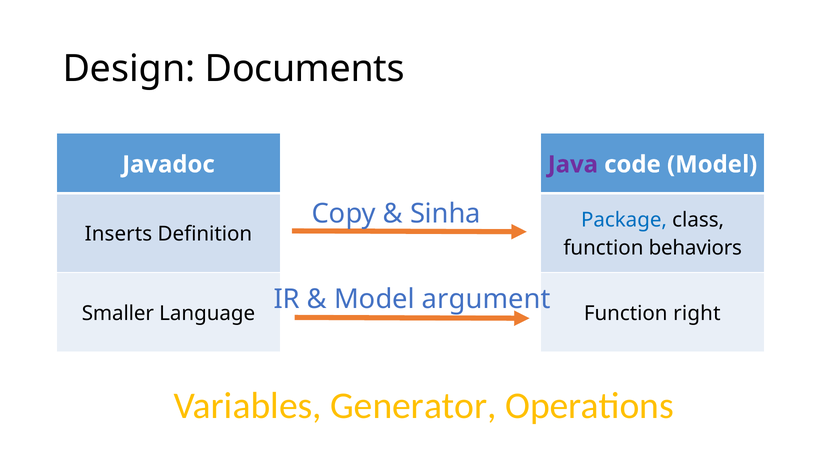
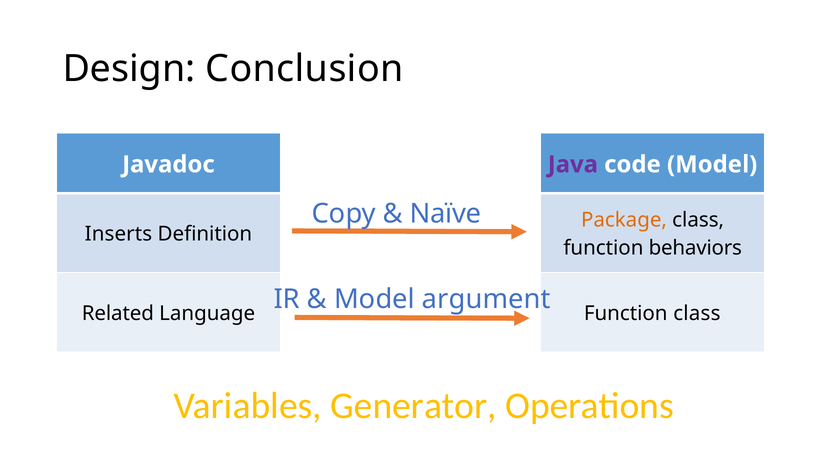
Documents: Documents -> Conclusion (304, 69)
Sinha: Sinha -> Naïve (445, 214)
Package colour: blue -> orange (624, 220)
Smaller: Smaller -> Related (118, 313)
Function right: right -> class (697, 313)
